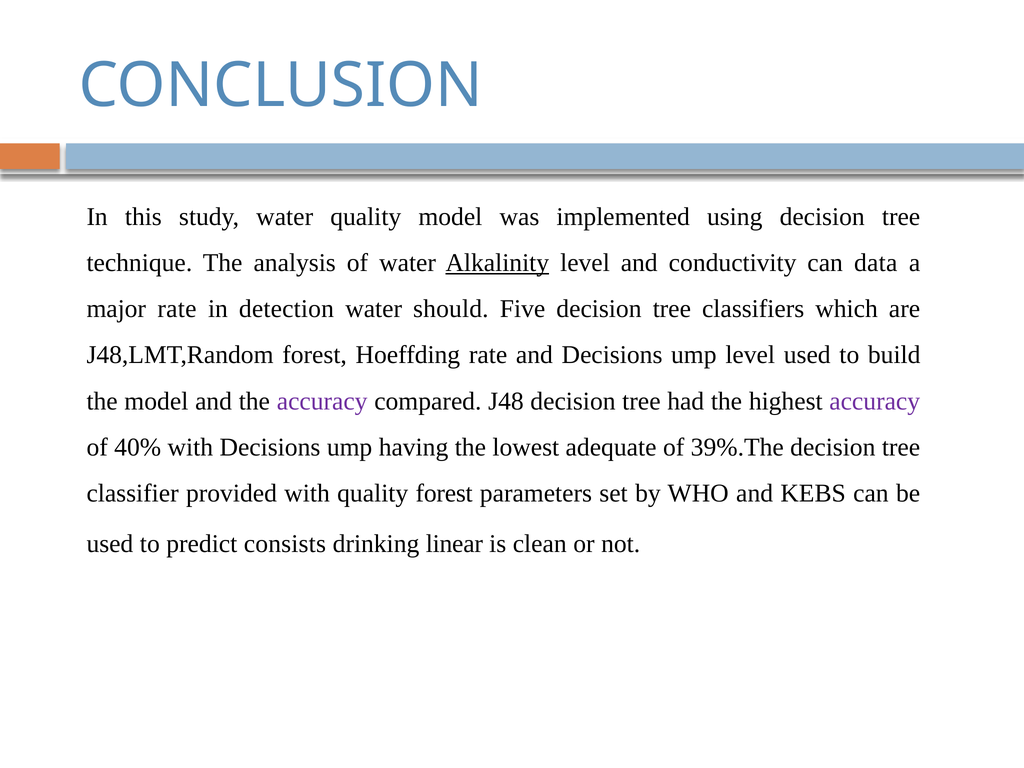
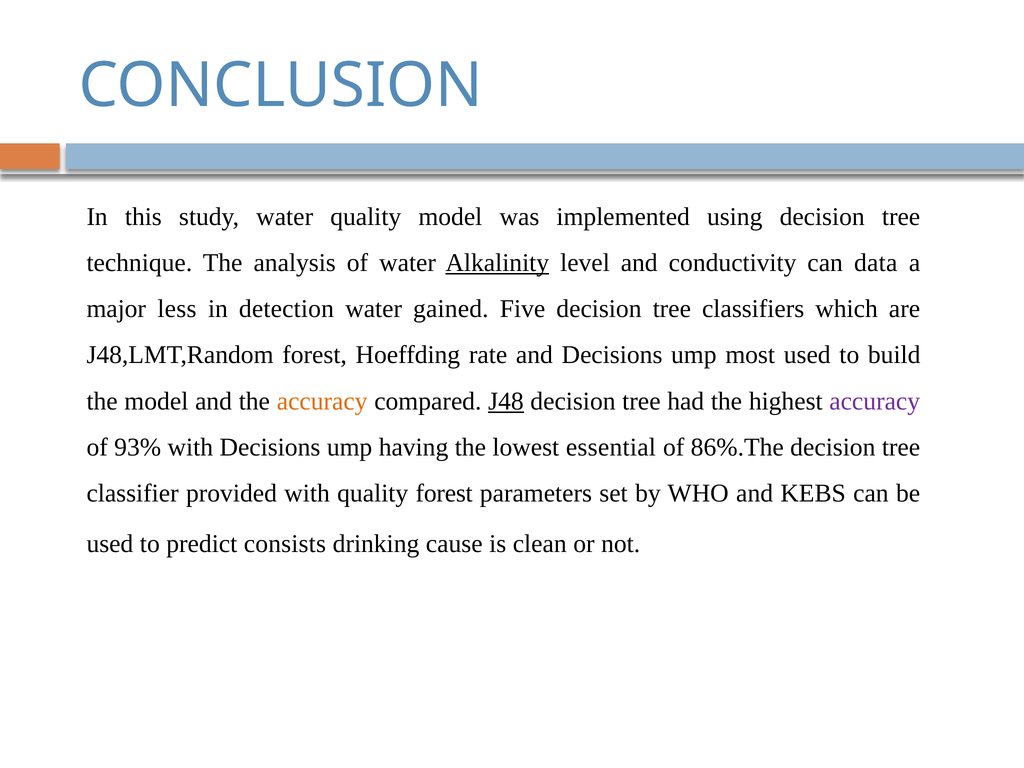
major rate: rate -> less (177, 309)
should: should -> gained (451, 309)
ump level: level -> most (750, 355)
accuracy colour: purple -> orange (322, 401)
J48 underline: none -> present (506, 401)
40%: 40% -> 93% (138, 447)
adequate: adequate -> essential (611, 447)
39%.The: 39%.The -> 86%.The (737, 447)
linear: linear -> cause (454, 544)
